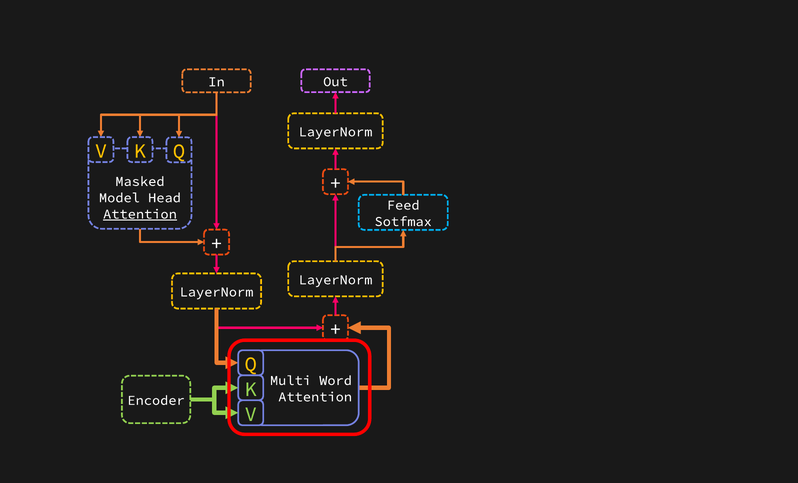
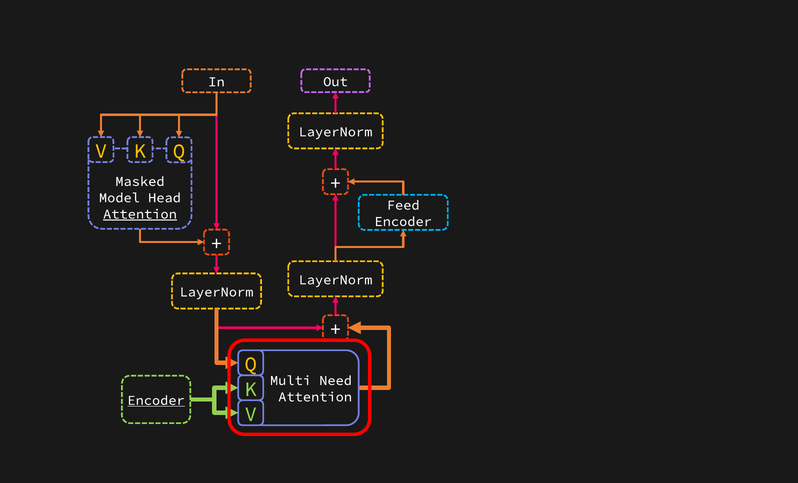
Sotfmax: Sotfmax -> Encoder (403, 222)
Word: Word -> Need (336, 381)
Encoder underline: none -> present (156, 401)
